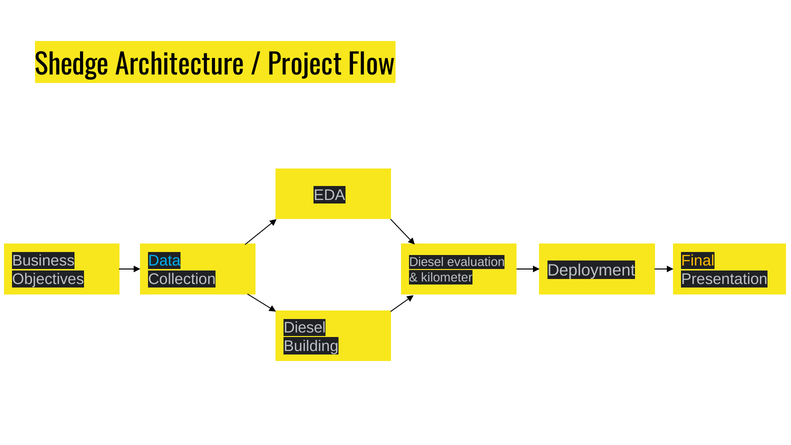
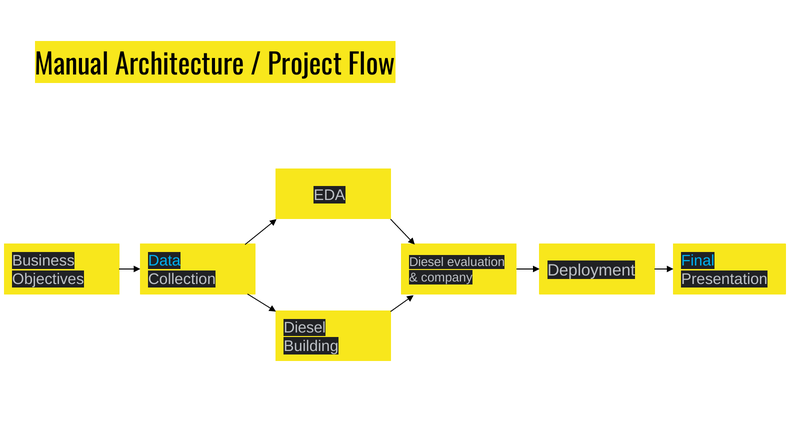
Shedge: Shedge -> Manual (72, 66)
Final colour: yellow -> light blue (698, 261)
kilometer: kilometer -> company (447, 277)
